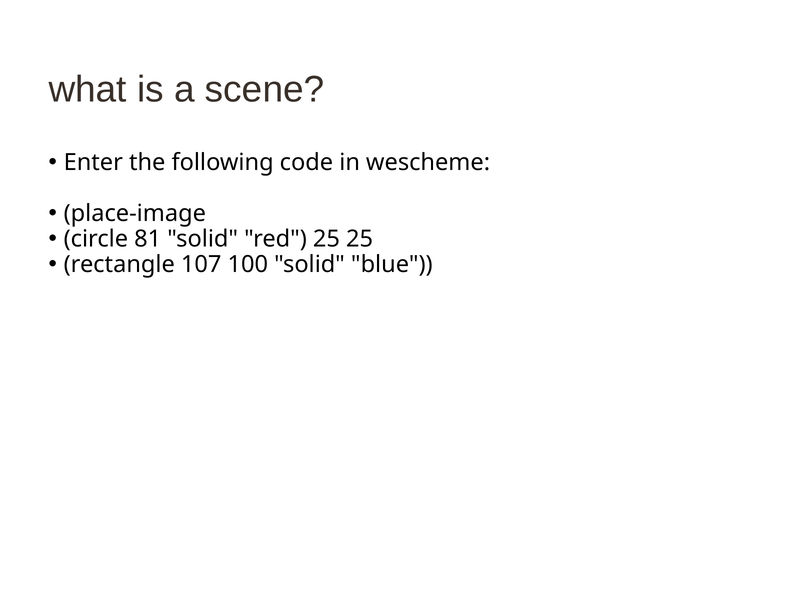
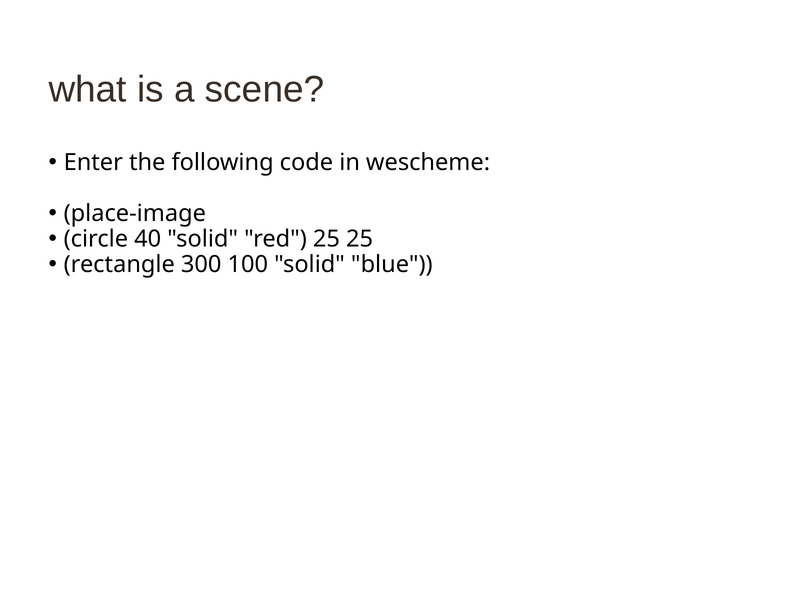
81: 81 -> 40 (148, 239)
107: 107 -> 300 (201, 264)
